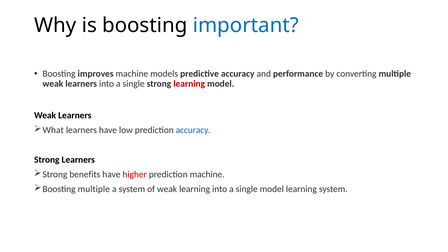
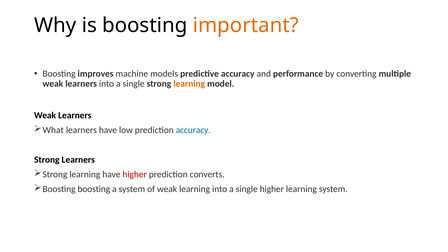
important colour: blue -> orange (246, 25)
learning colour: red -> orange (189, 84)
benefits: benefits -> learning (85, 174)
prediction machine: machine -> converts (207, 174)
Boosting multiple: multiple -> boosting (94, 189)
single model: model -> higher (272, 189)
